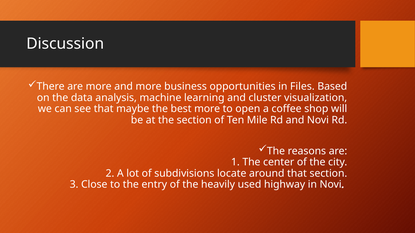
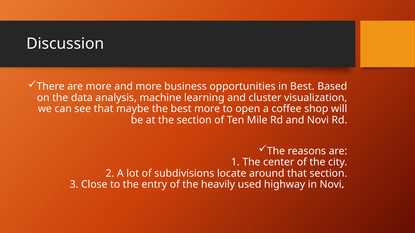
in Files: Files -> Best (302, 87)
